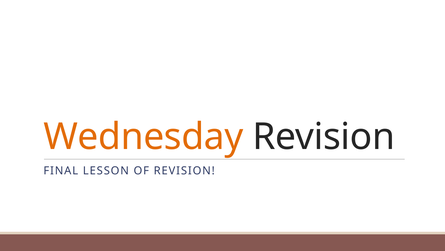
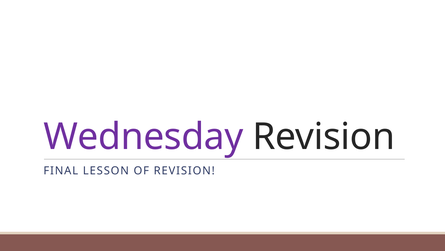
Wednesday colour: orange -> purple (143, 136)
